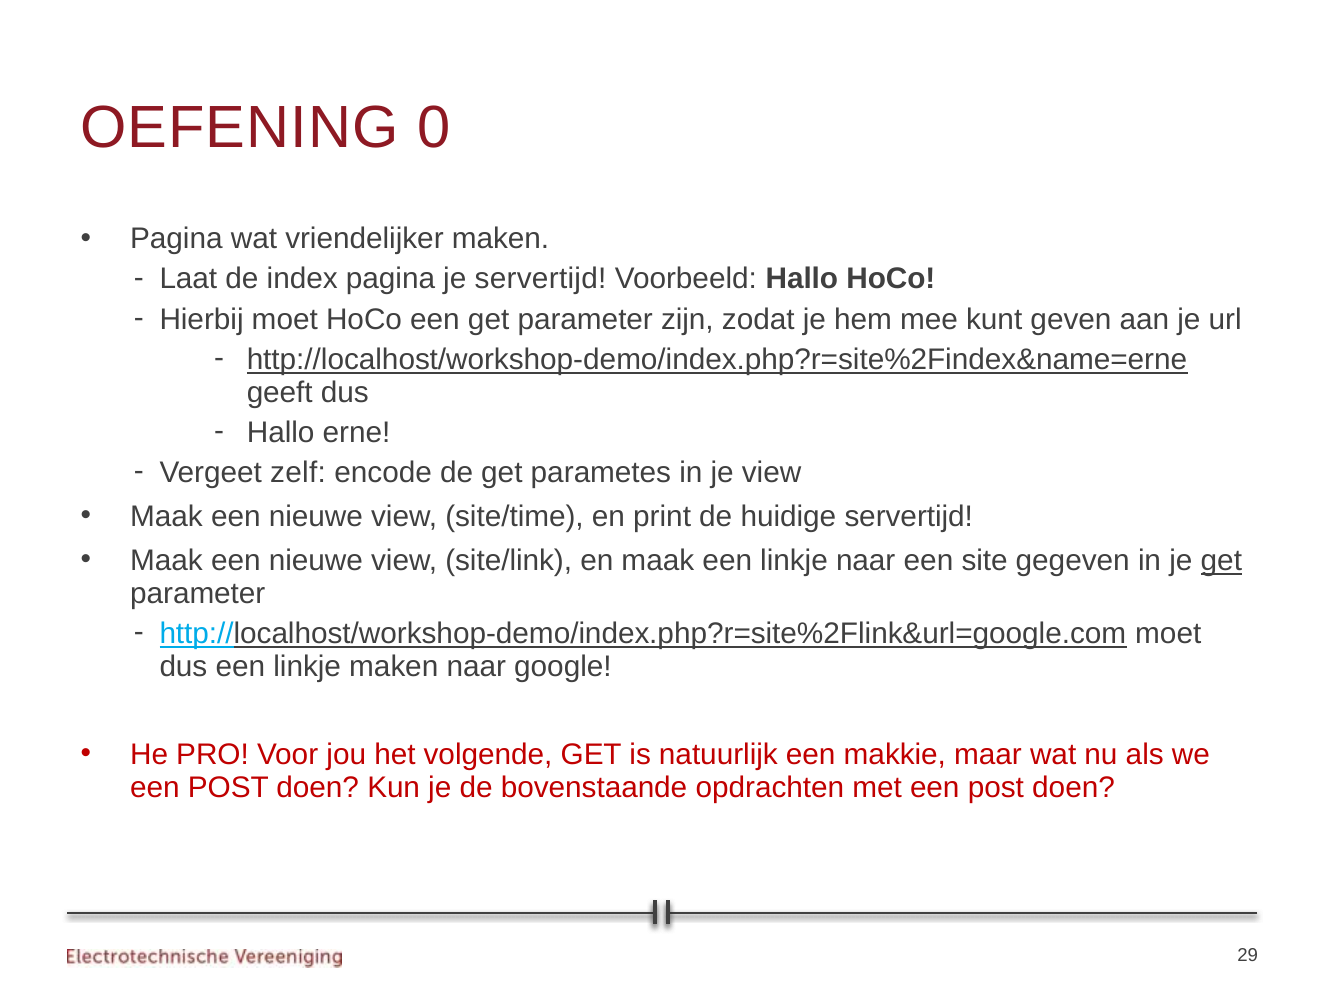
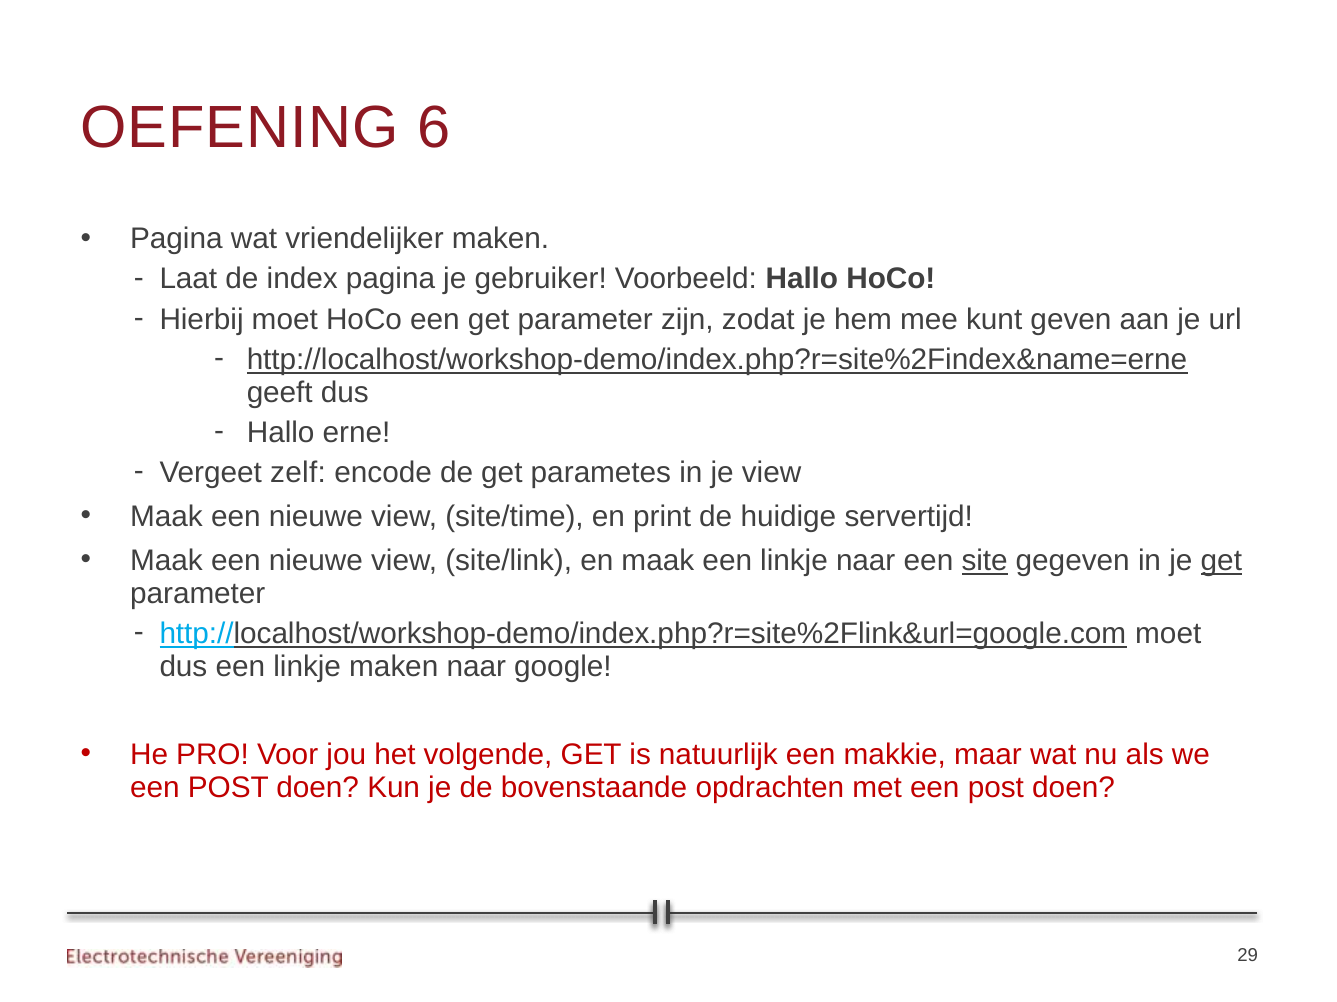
0: 0 -> 6 (434, 128)
je servertijd: servertijd -> gebruiker (541, 279)
site underline: none -> present (985, 561)
